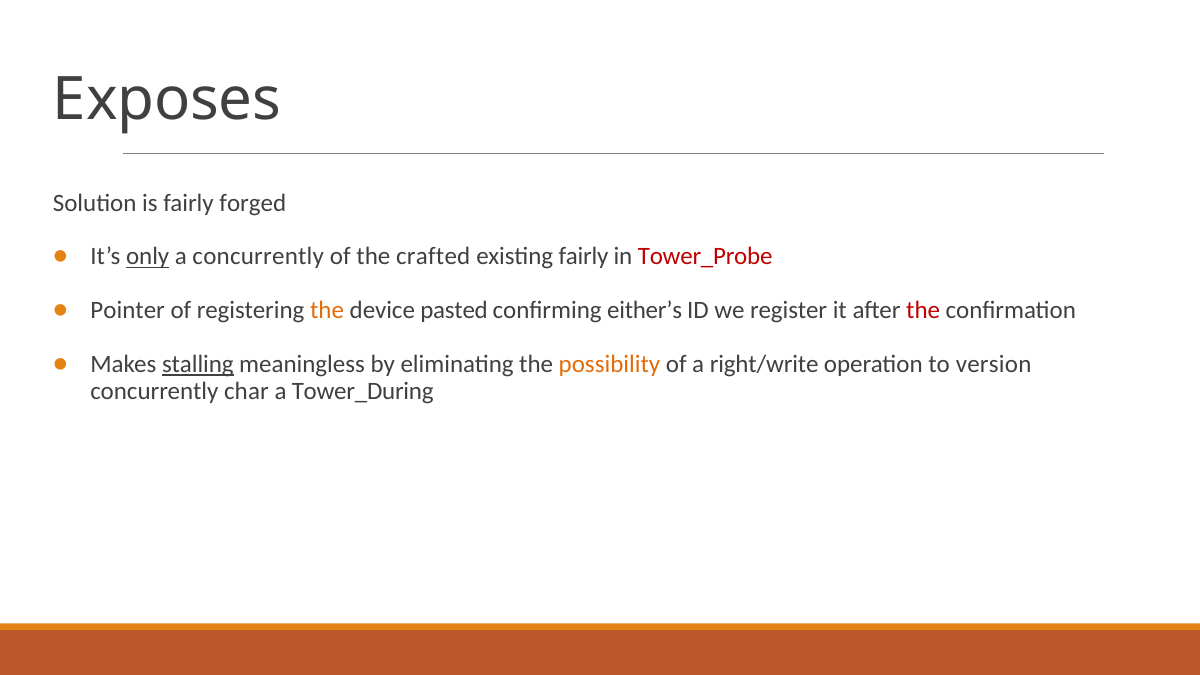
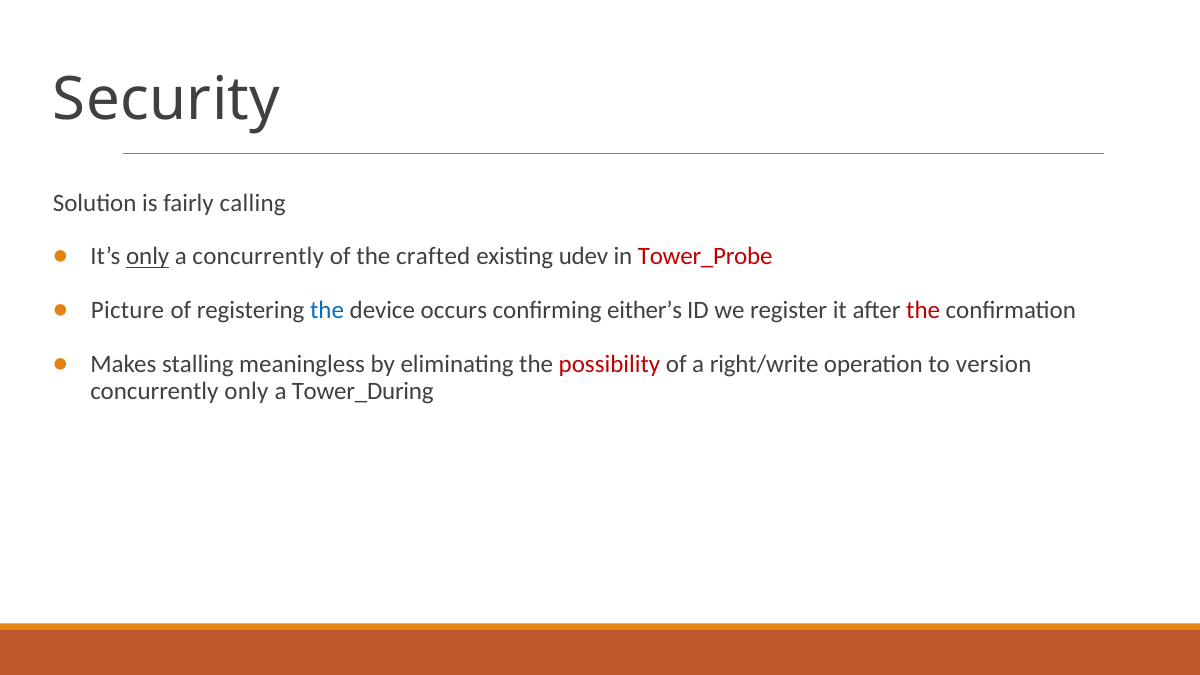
Exposes: Exposes -> Security (167, 100)
forged: forged -> calling (253, 203)
existing fairly: fairly -> udev (583, 257)
Pointer: Pointer -> Picture (128, 310)
the colour: orange -> blue (327, 310)
pasted: pasted -> occurs (454, 310)
stalling underline: present -> none (198, 364)
possibility colour: orange -> red (609, 364)
concurrently char: char -> only (246, 391)
